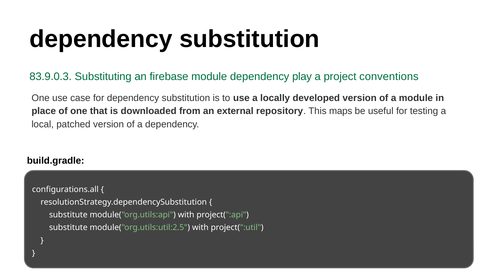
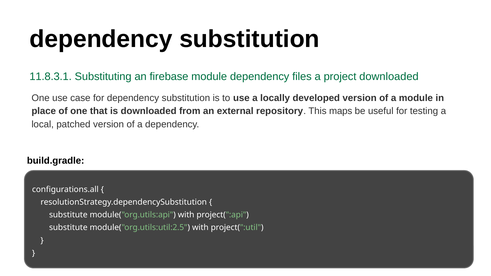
83.9.0.3: 83.9.0.3 -> 11.8.3.1 (51, 77)
play: play -> files (302, 77)
project conventions: conventions -> downloaded (389, 77)
